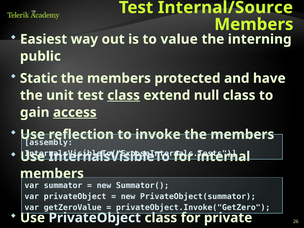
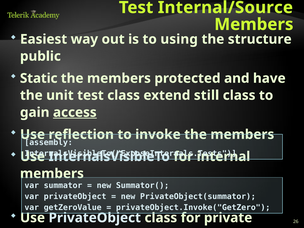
value: value -> using (179, 39)
interning: interning -> structure (260, 39)
class underline: present -> none (124, 95)
null: null -> still (206, 95)
